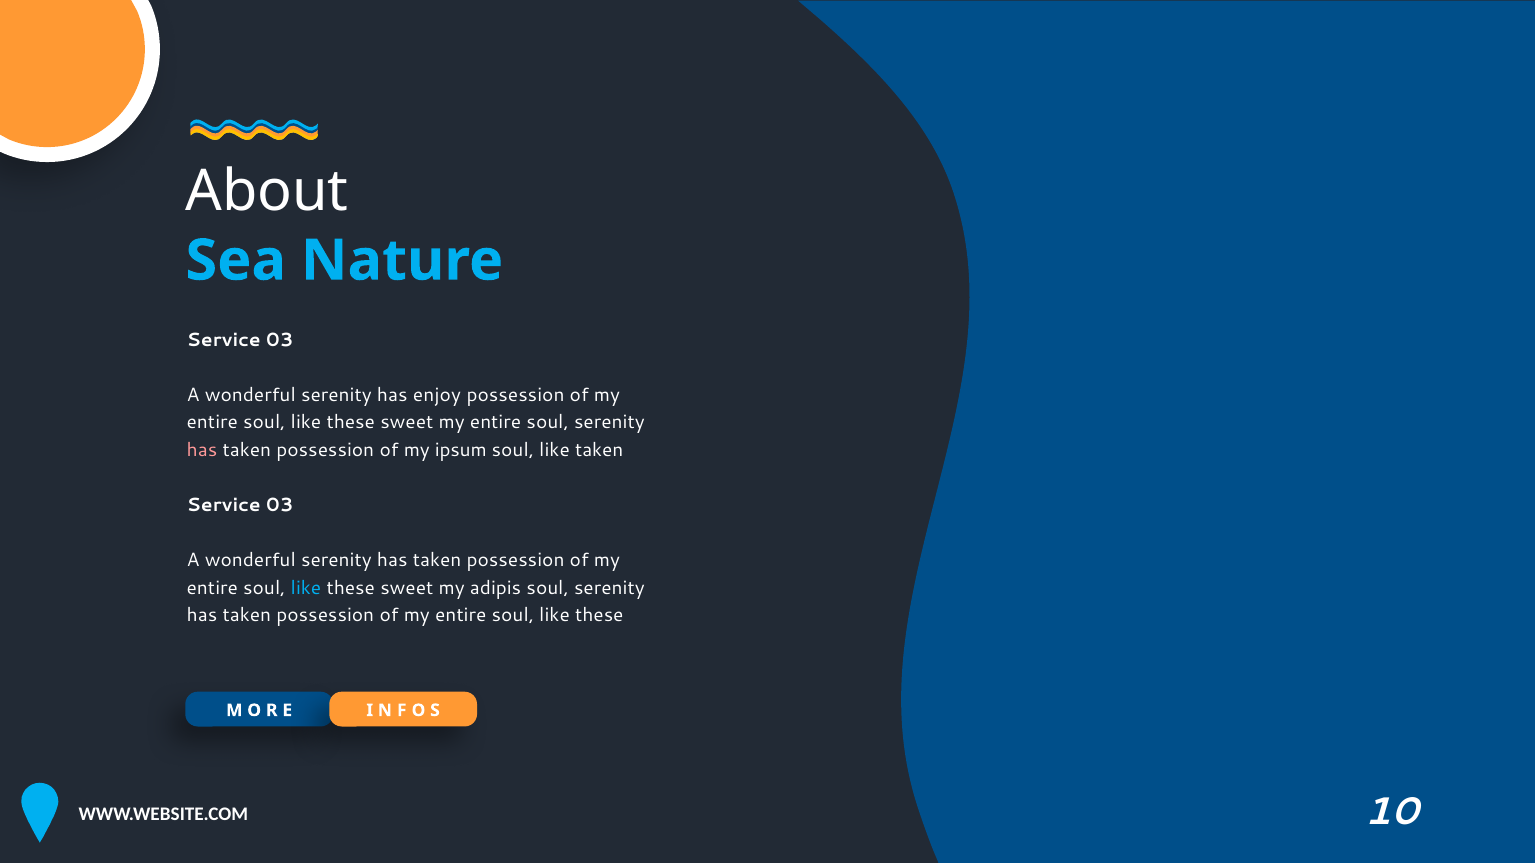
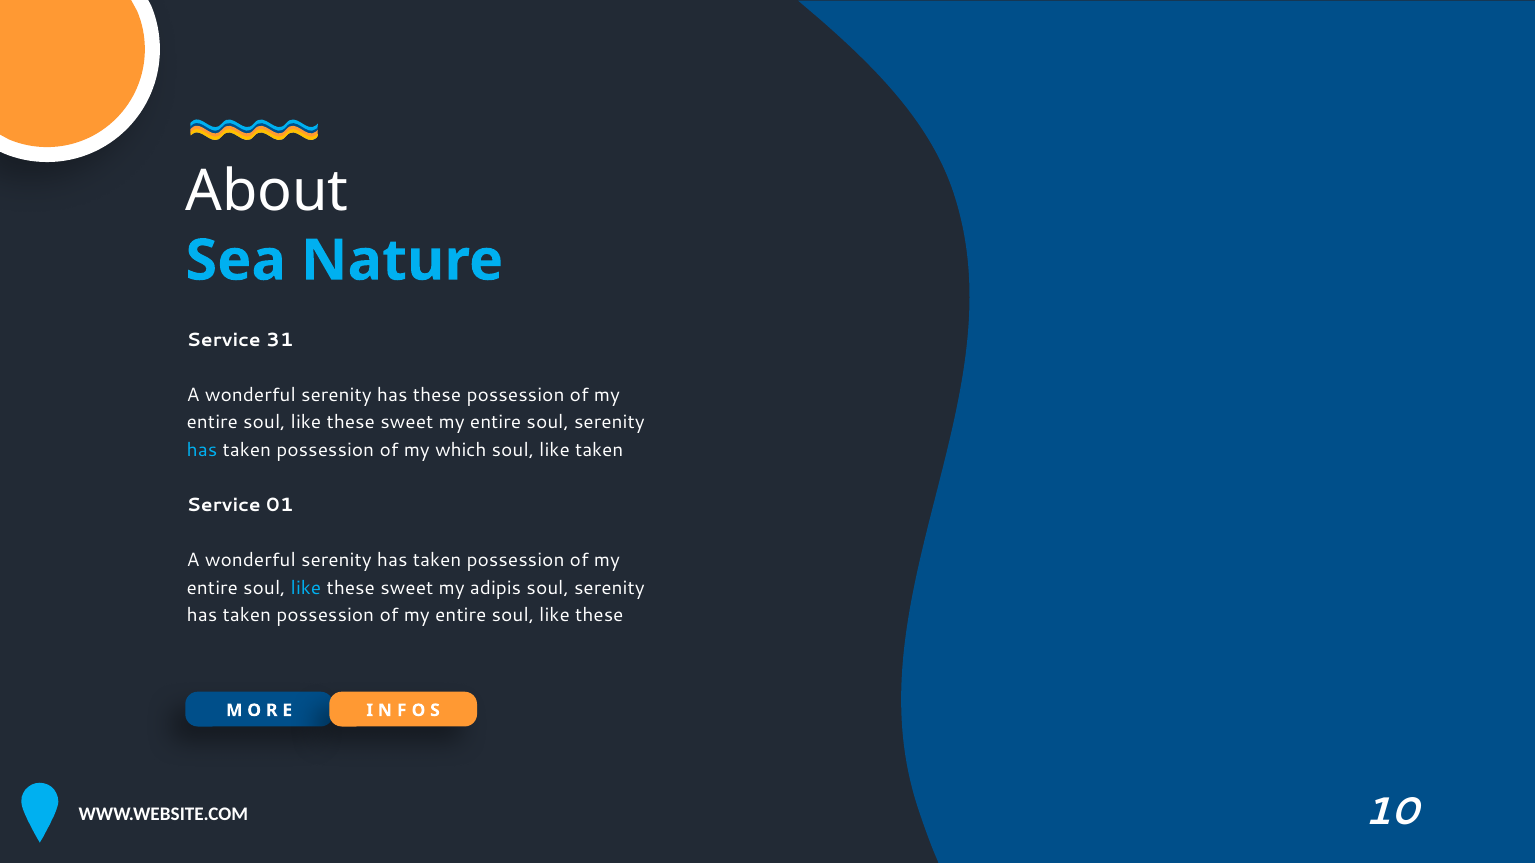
03: 03 -> 31 (280, 340)
has enjoy: enjoy -> these (437, 395)
has colour: pink -> light blue (202, 450)
ipsum: ipsum -> which (461, 450)
03: 03 -> 01 (280, 505)
